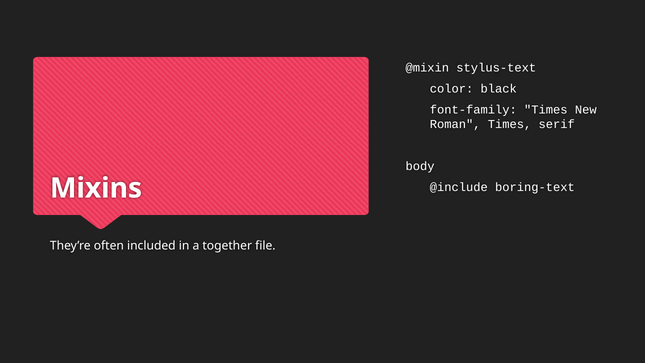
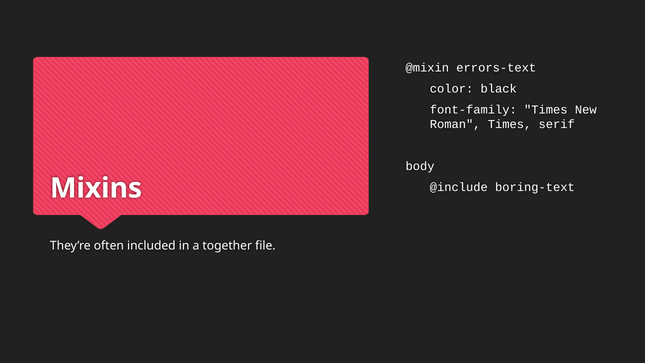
stylus-text: stylus-text -> errors-text (496, 68)
